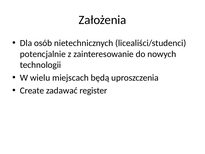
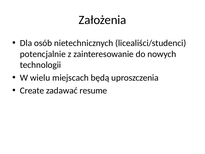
register: register -> resume (93, 90)
